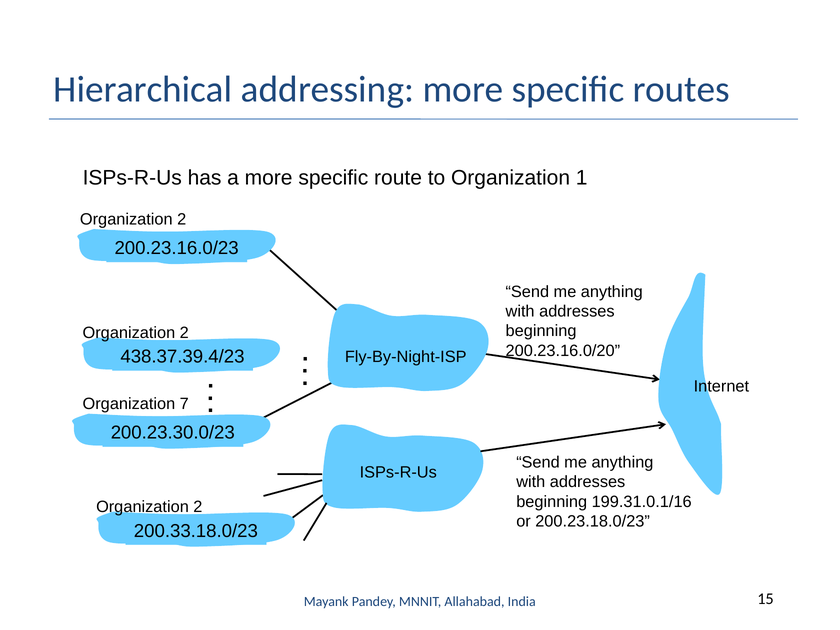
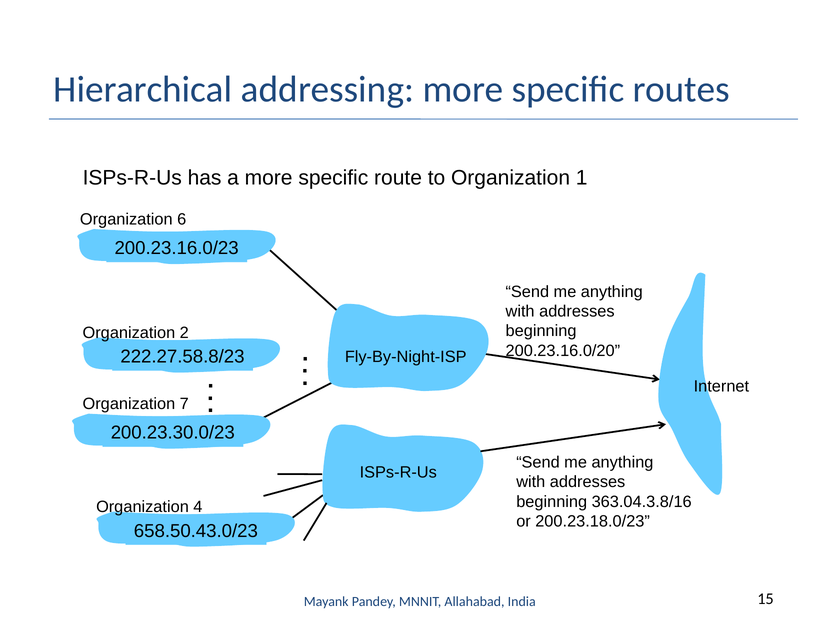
2: 2 -> 6 (182, 219)
438.37.39.4/23: 438.37.39.4/23 -> 222.27.58.8/23 (182, 357)
199.31.0.1/16: 199.31.0.1/16 -> 363.04.3.8/16 (642, 502)
2: 2 -> 4 (198, 507)
200.33.18.0/23: 200.33.18.0/23 -> 658.50.43.0/23 (196, 531)
